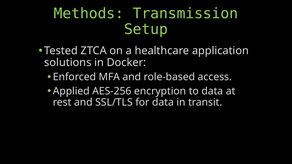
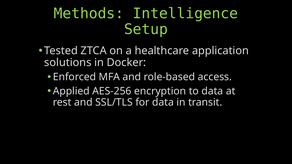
Transmission: Transmission -> Intelligence (185, 13)
